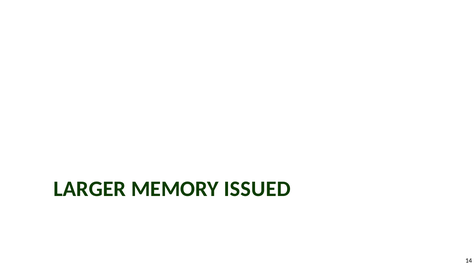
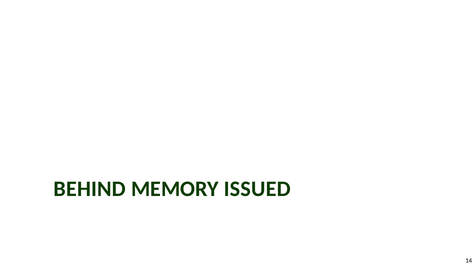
LARGER: LARGER -> BEHIND (90, 189)
